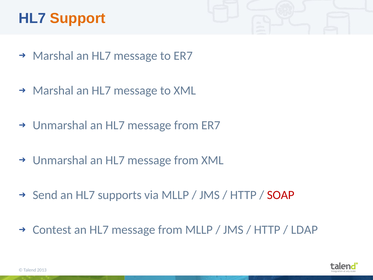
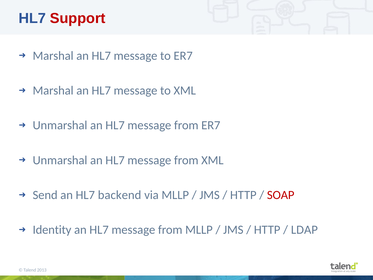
Support colour: orange -> red (78, 18)
supports: supports -> backend (120, 195)
Contest: Contest -> Identity (52, 230)
